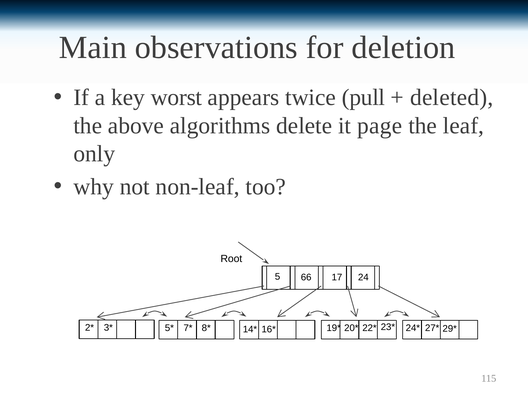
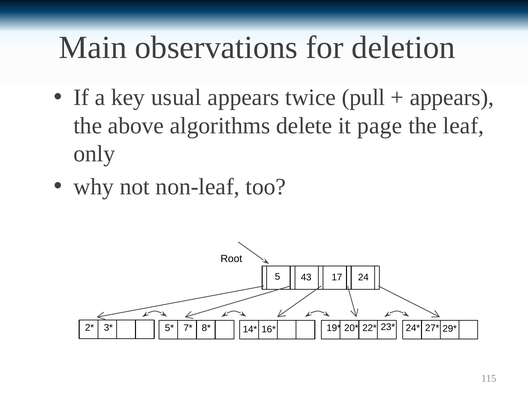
worst: worst -> usual (176, 98)
deleted: deleted -> appears (452, 98)
66: 66 -> 43 (306, 277)
